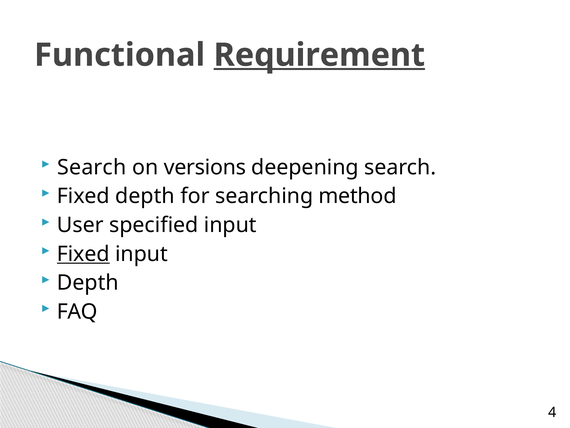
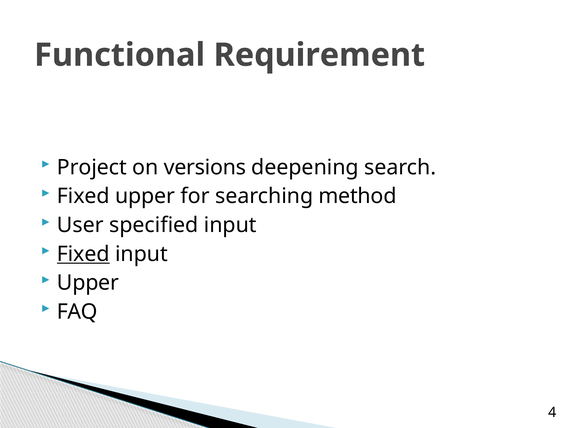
Requirement underline: present -> none (319, 55)
Search: Search -> Project (92, 167)
Fixed depth: depth -> upper (145, 196)
Depth: Depth -> Upper (88, 282)
